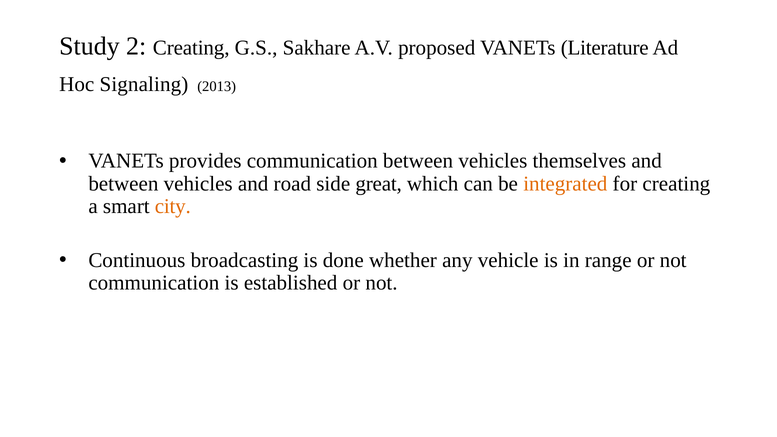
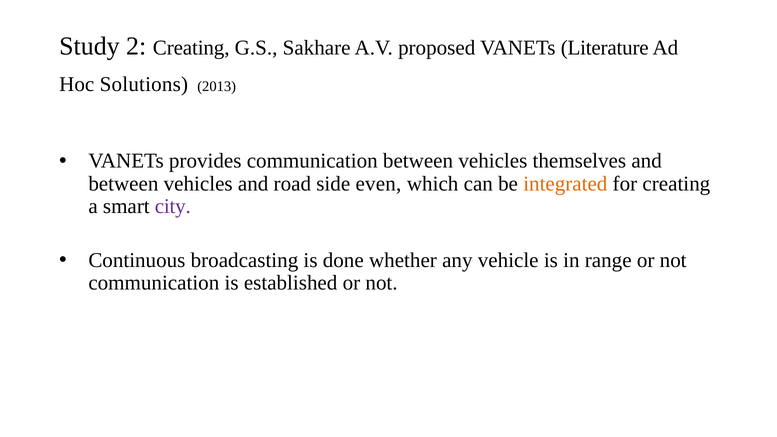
Signaling: Signaling -> Solutions (144, 84)
great: great -> even (378, 184)
city colour: orange -> purple (173, 206)
